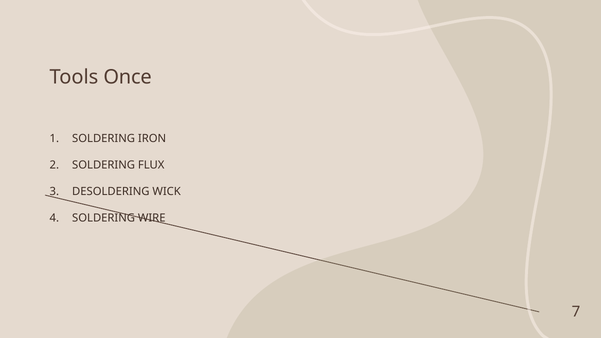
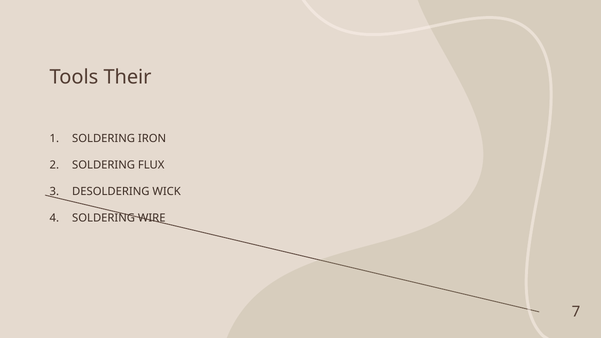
Once: Once -> Their (128, 77)
